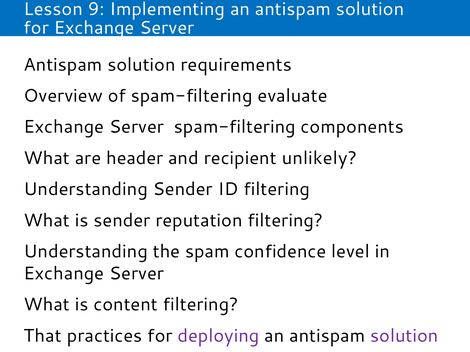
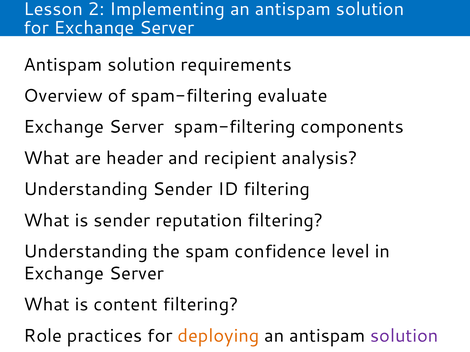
9: 9 -> 2 (96, 9)
unlikely: unlikely -> analysis (320, 158)
That: That -> Role (43, 336)
deploying colour: purple -> orange (218, 336)
